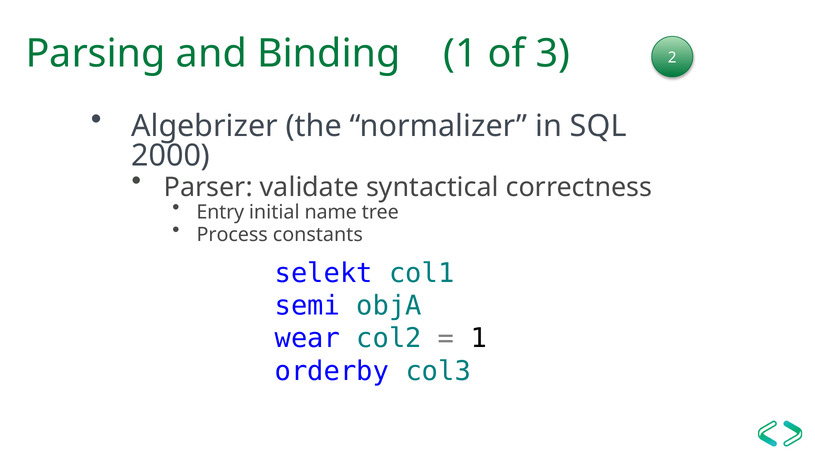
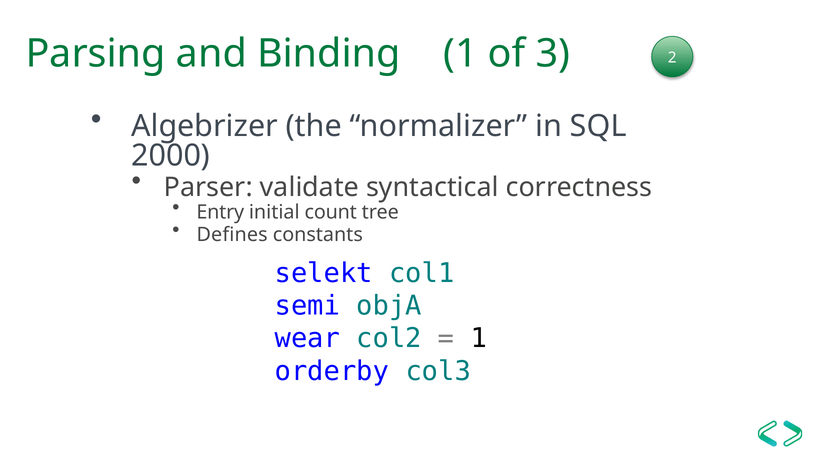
name: name -> count (331, 212)
Process: Process -> Defines (232, 234)
